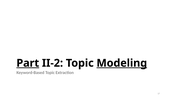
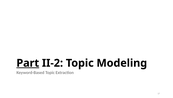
Modeling underline: present -> none (122, 63)
